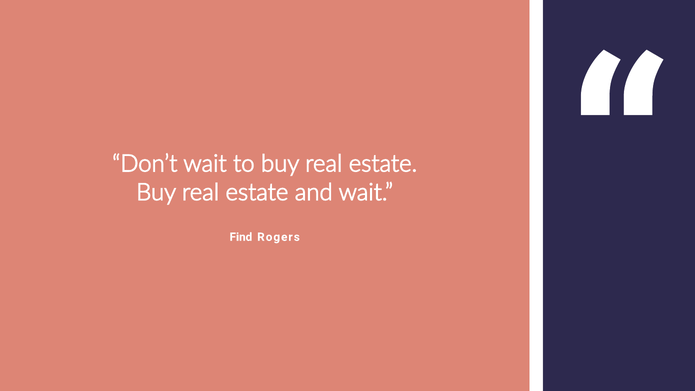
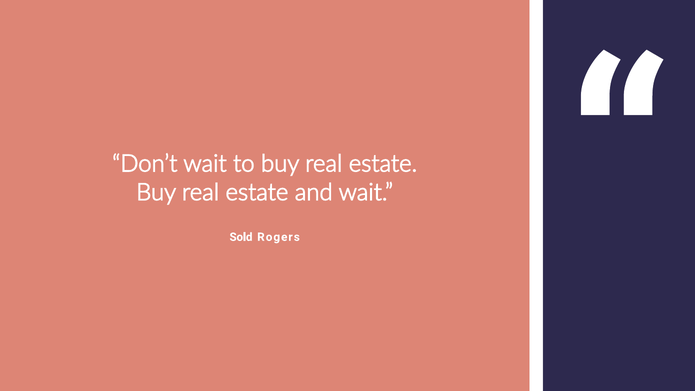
Find: Find -> Sold (241, 237)
